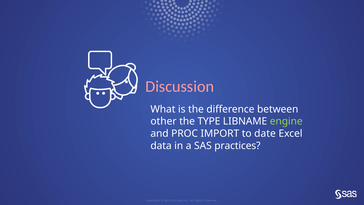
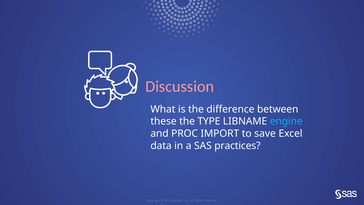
other: other -> these (164, 121)
engine colour: light green -> light blue (286, 121)
date: date -> save (265, 133)
